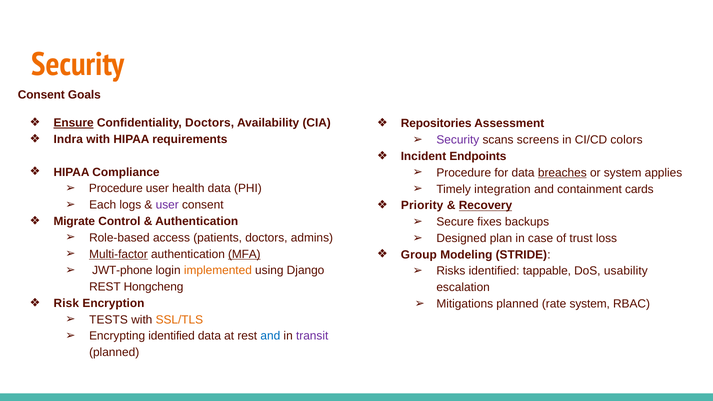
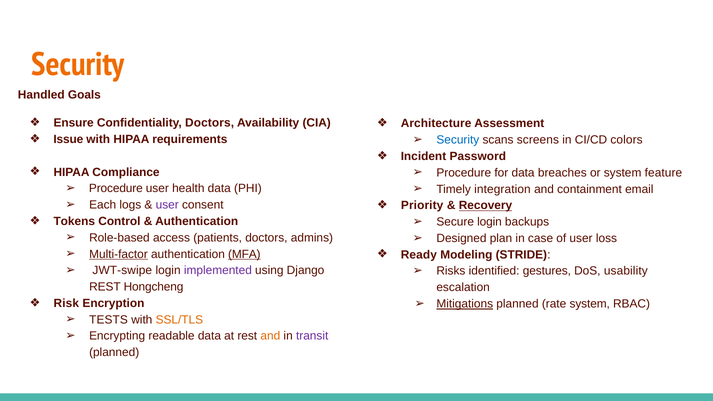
Consent: Consent -> Handled (41, 95)
Ensure underline: present -> none (74, 123)
Repositories: Repositories -> Architecture (436, 124)
Indra: Indra -> Issue (68, 139)
Security colour: purple -> blue (458, 140)
Endpoints: Endpoints -> Password (478, 156)
breaches underline: present -> none (562, 173)
applies: applies -> feature (663, 173)
cards: cards -> email (639, 189)
Migrate: Migrate -> Tokens (74, 221)
Secure fixes: fixes -> login (490, 222)
of trust: trust -> user (581, 238)
Group: Group -> Ready (419, 255)
JWT-phone: JWT-phone -> JWT-swipe (122, 271)
implemented colour: orange -> purple (218, 271)
tappable: tappable -> gestures (547, 271)
Mitigations underline: none -> present (465, 304)
Encrypting identified: identified -> readable (172, 336)
and colour: blue -> orange (270, 336)
